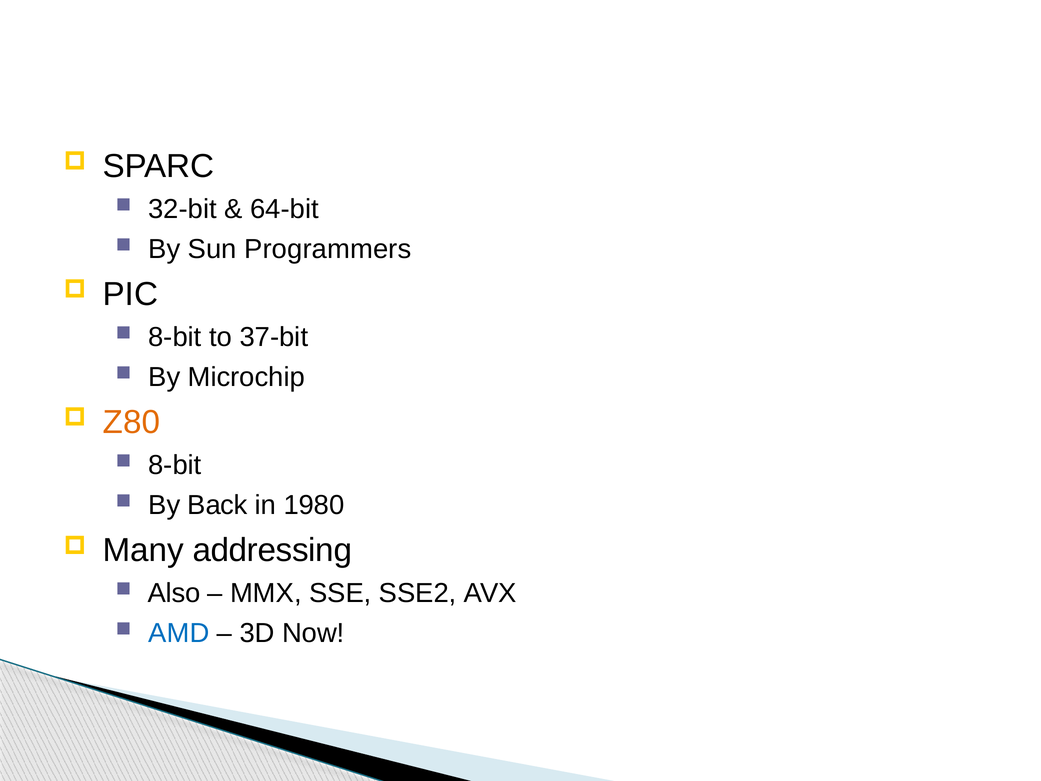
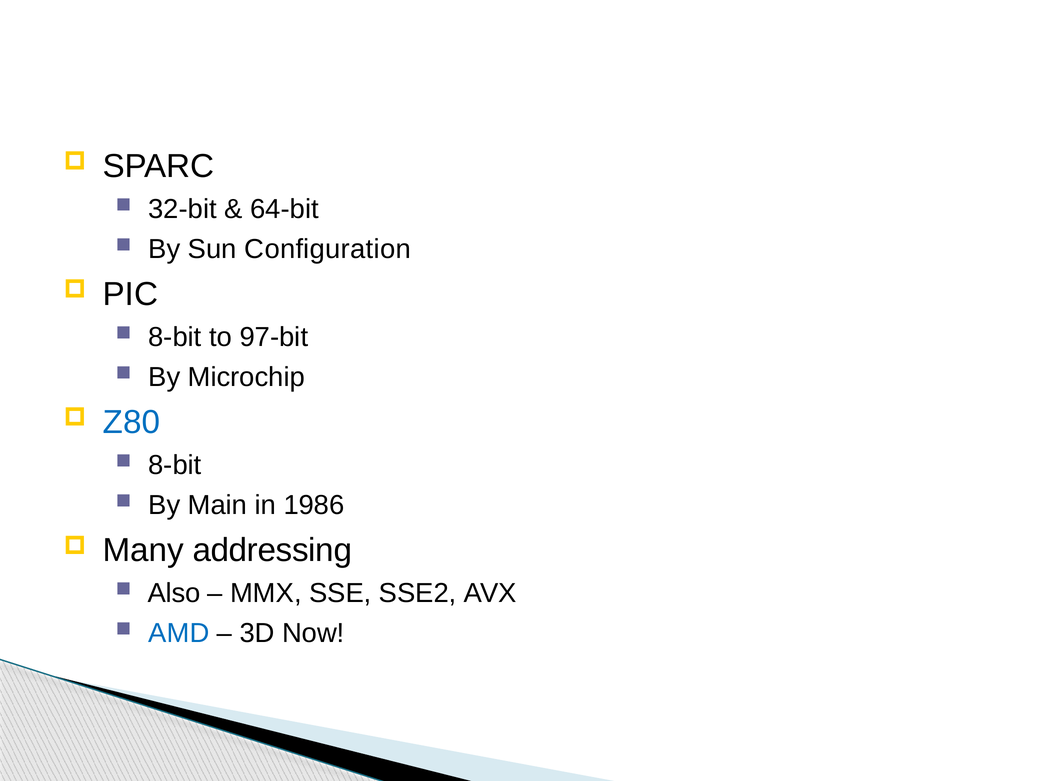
Programmers: Programmers -> Configuration (328, 249)
37-bit: 37-bit -> 97-bit (274, 337)
Z80 colour: orange -> blue (131, 422)
Back: Back -> Main (217, 505)
1980: 1980 -> 1986 (314, 505)
